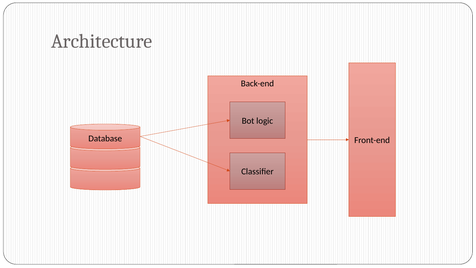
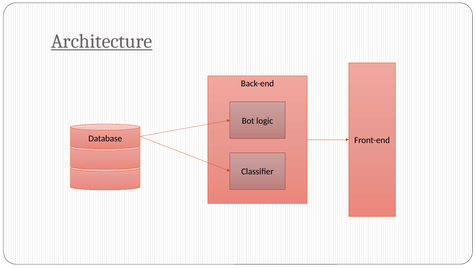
Architecture underline: none -> present (102, 41)
